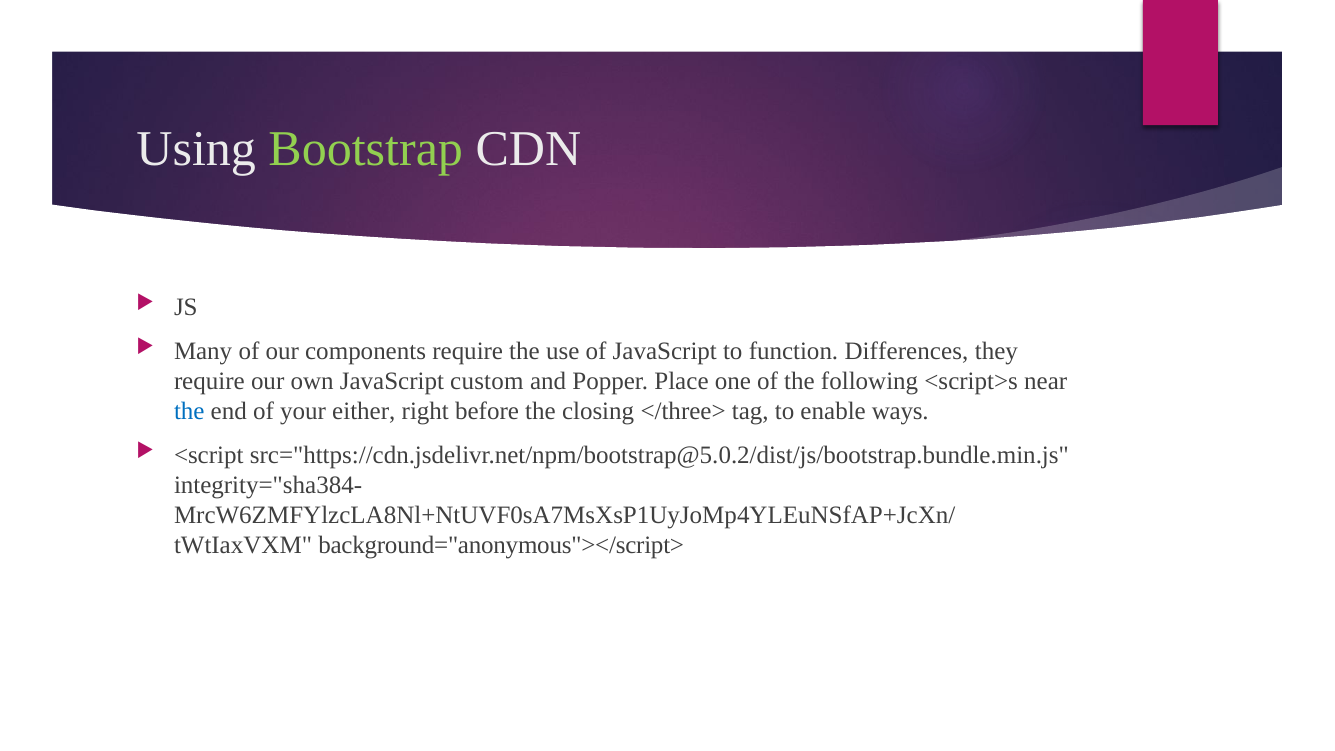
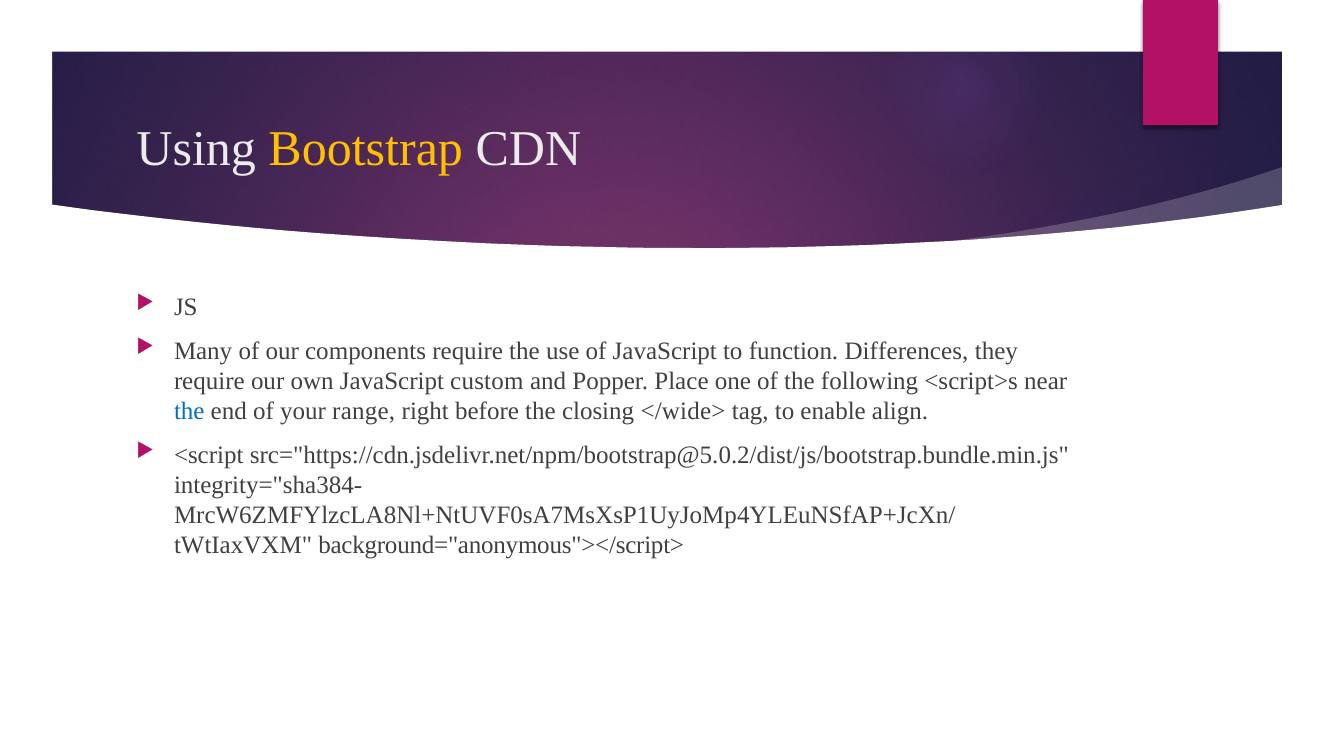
Bootstrap colour: light green -> yellow (366, 149)
either: either -> range (364, 411)
</three>: </three> -> </wide> (683, 411)
ways: ways -> align (900, 411)
